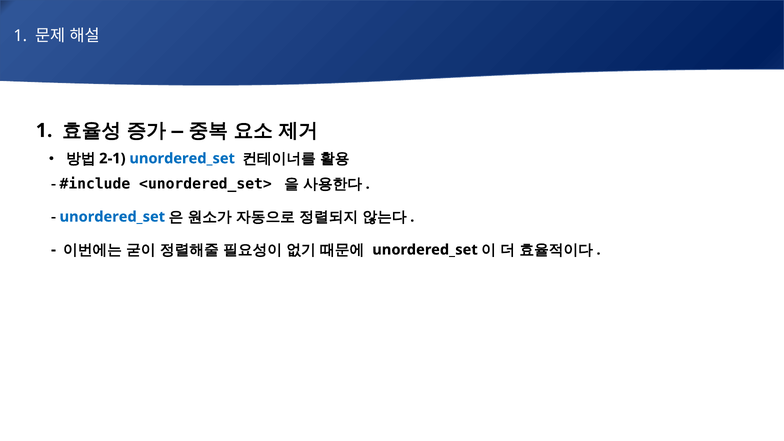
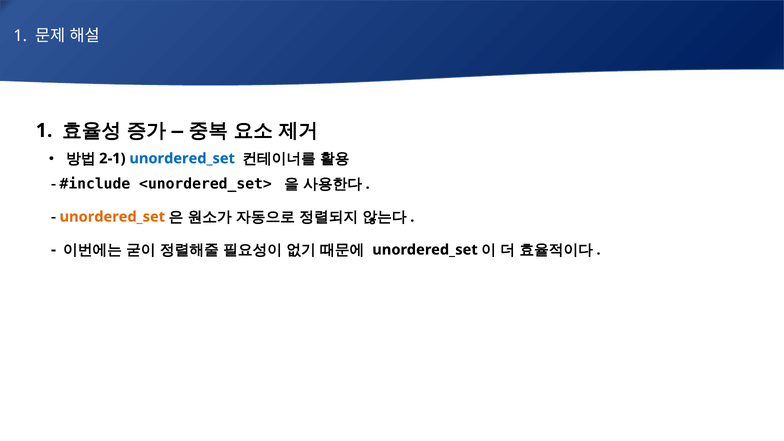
unordered_set colour: blue -> orange (112, 217)
